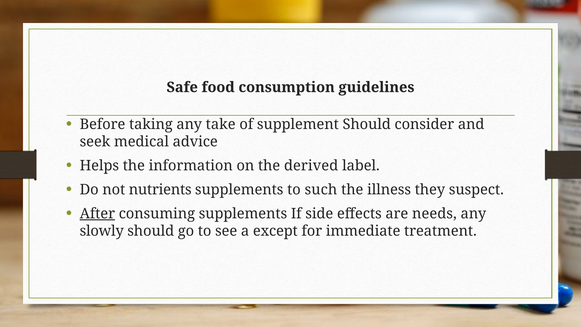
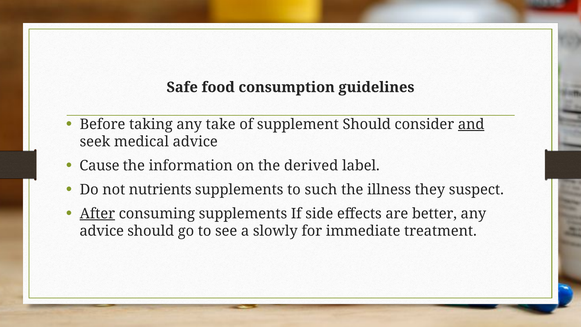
and underline: none -> present (471, 124)
Helps: Helps -> Cause (99, 166)
needs: needs -> better (434, 214)
slowly: slowly -> advice (102, 231)
except: except -> slowly (275, 231)
